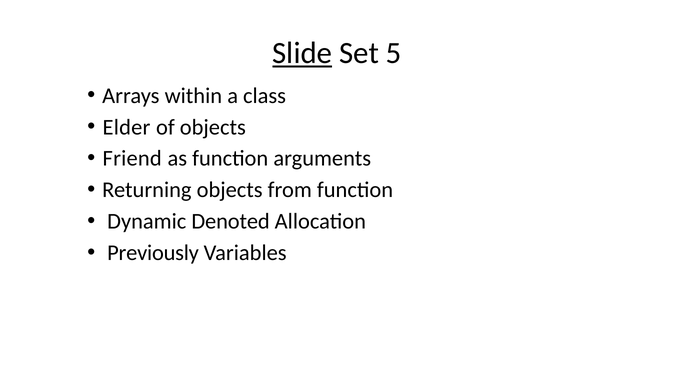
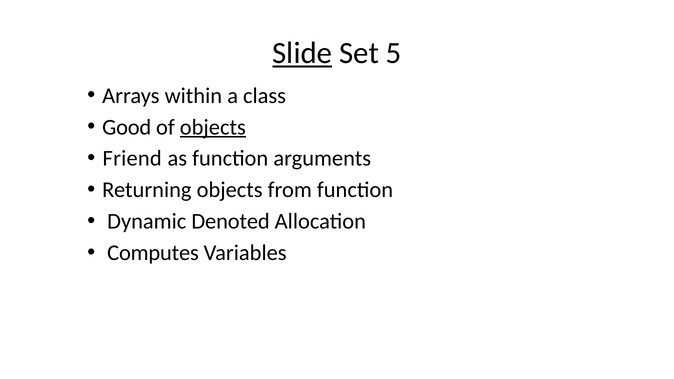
Elder: Elder -> Good (127, 127)
objects underline: none -> present (213, 127)
Previously: Previously -> Computes (153, 253)
